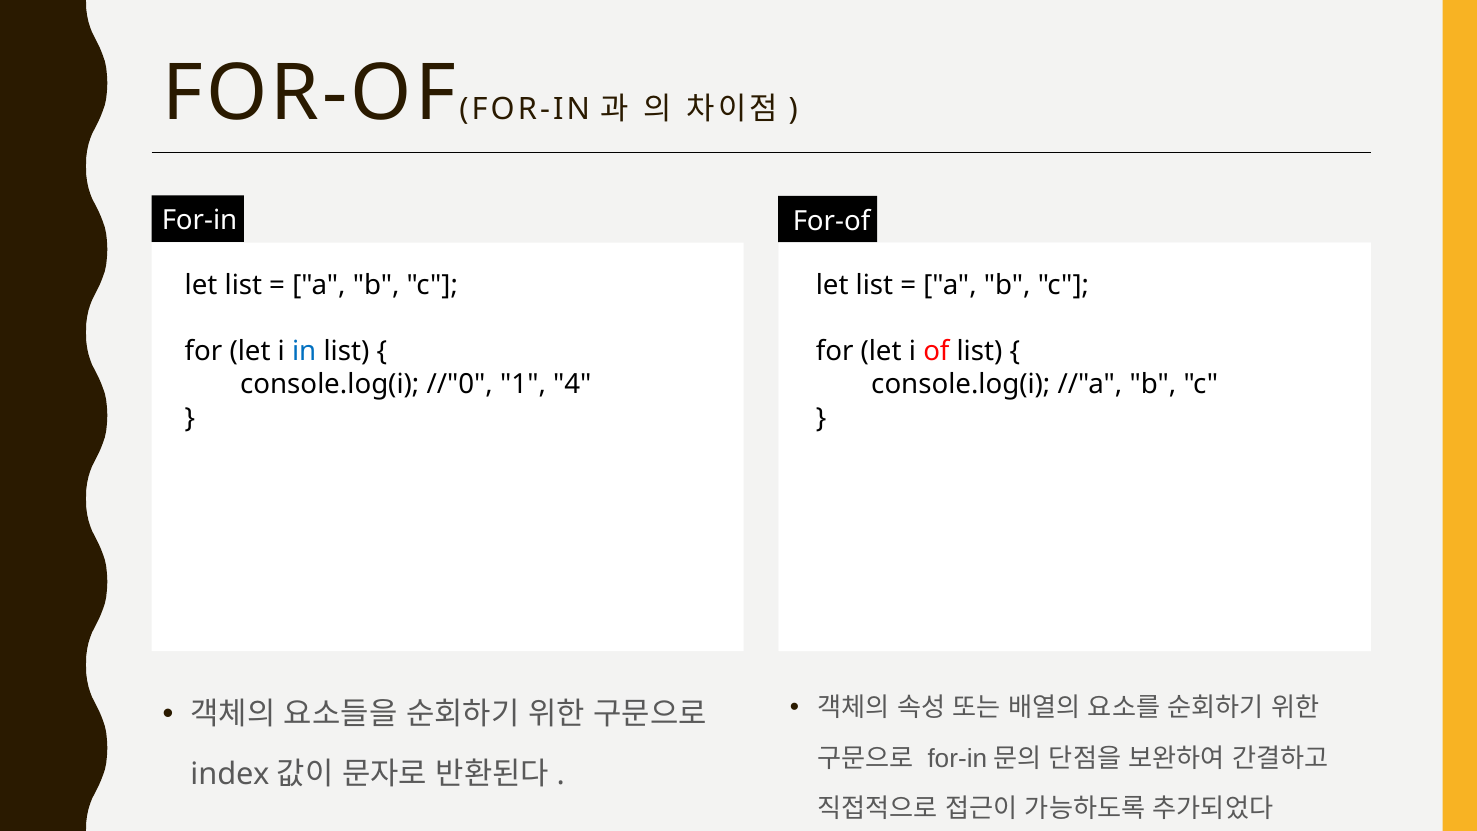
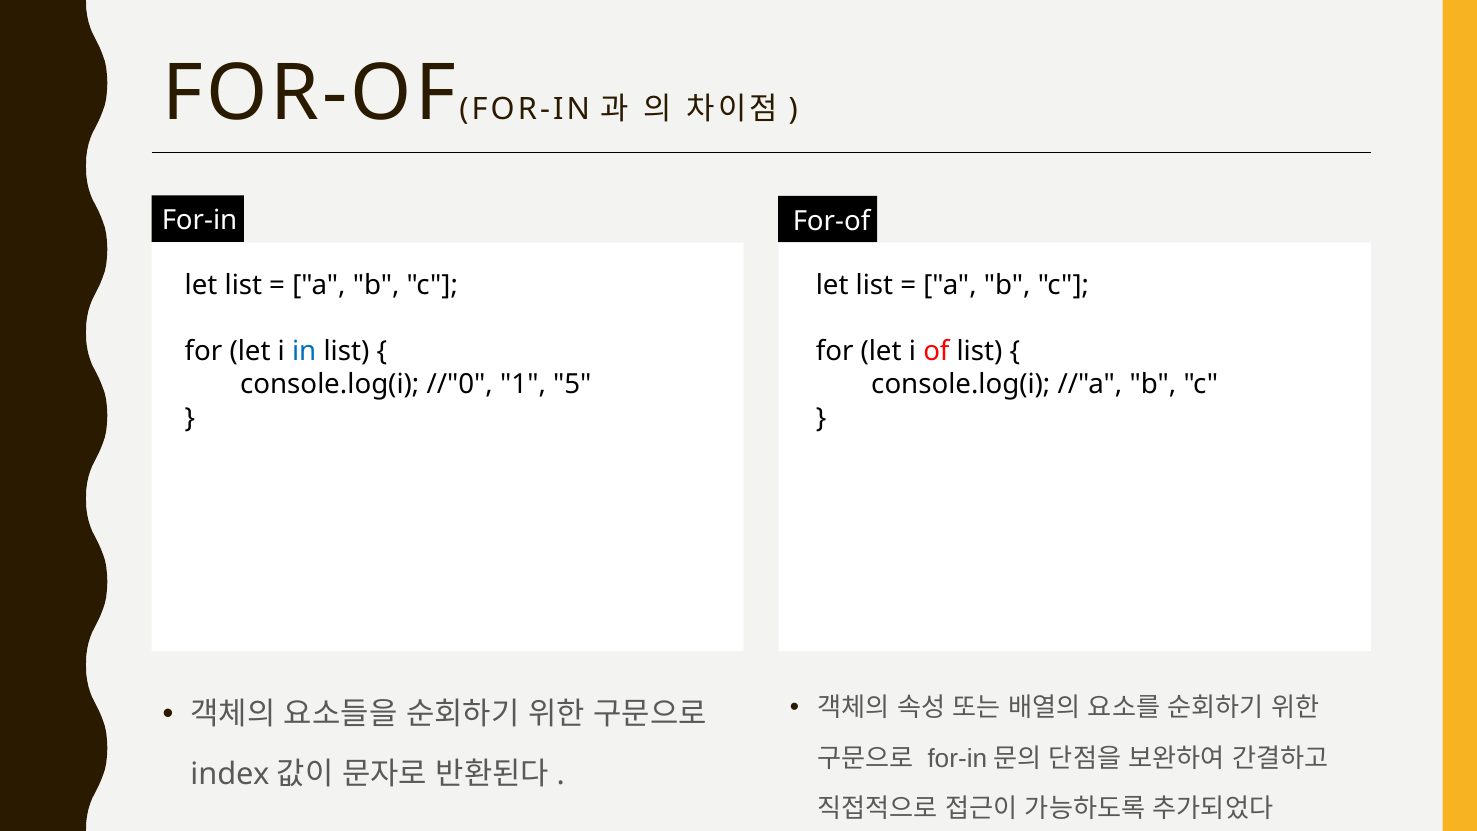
4: 4 -> 5 (572, 385)
